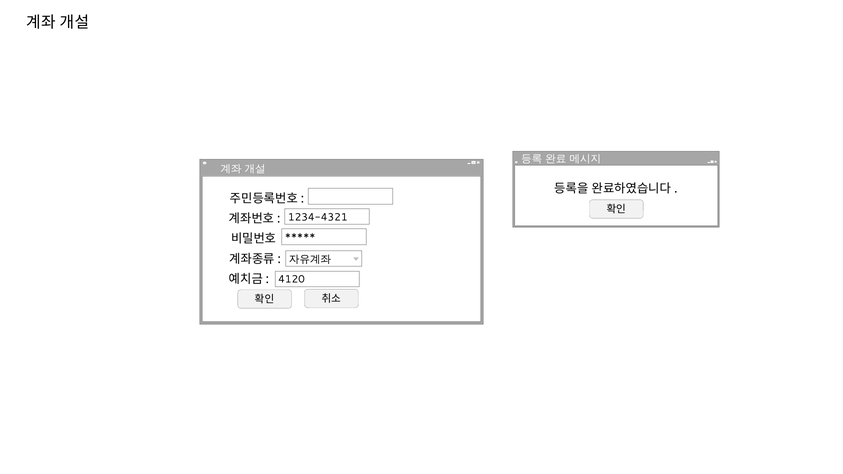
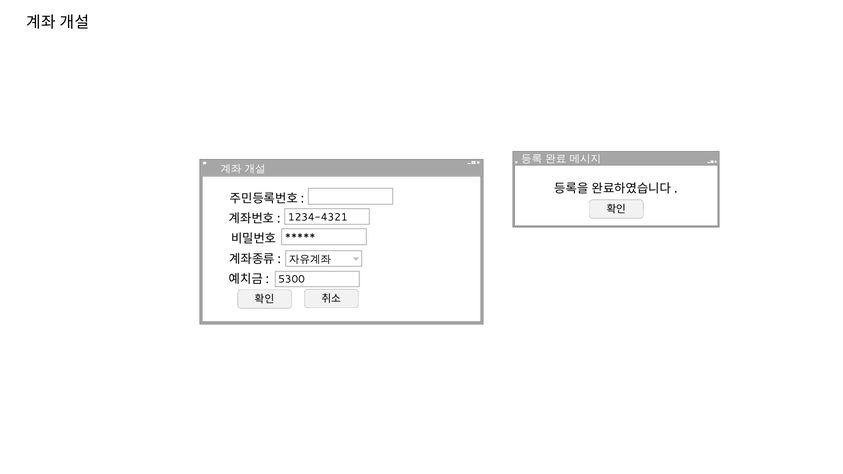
4120: 4120 -> 5300 (292, 280)
